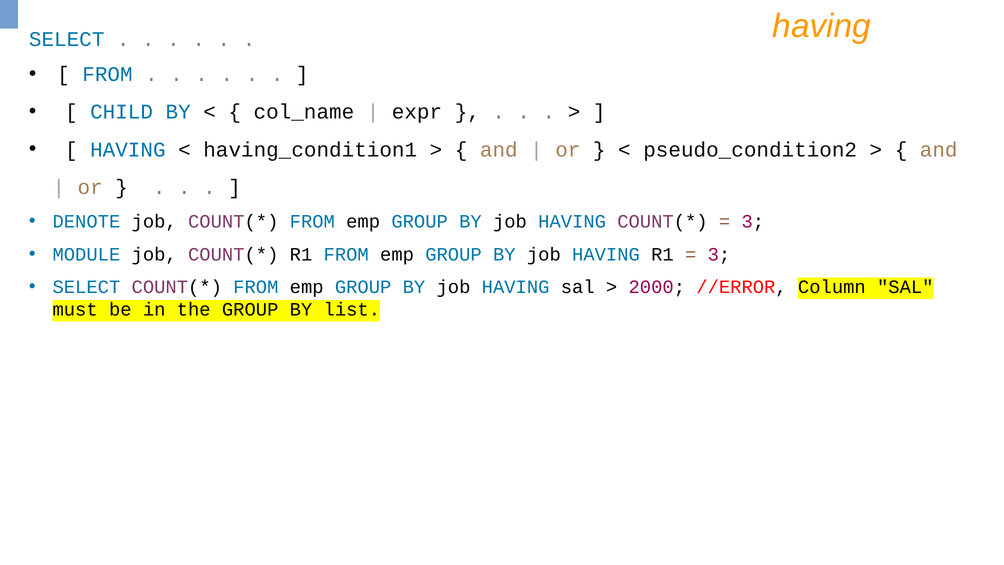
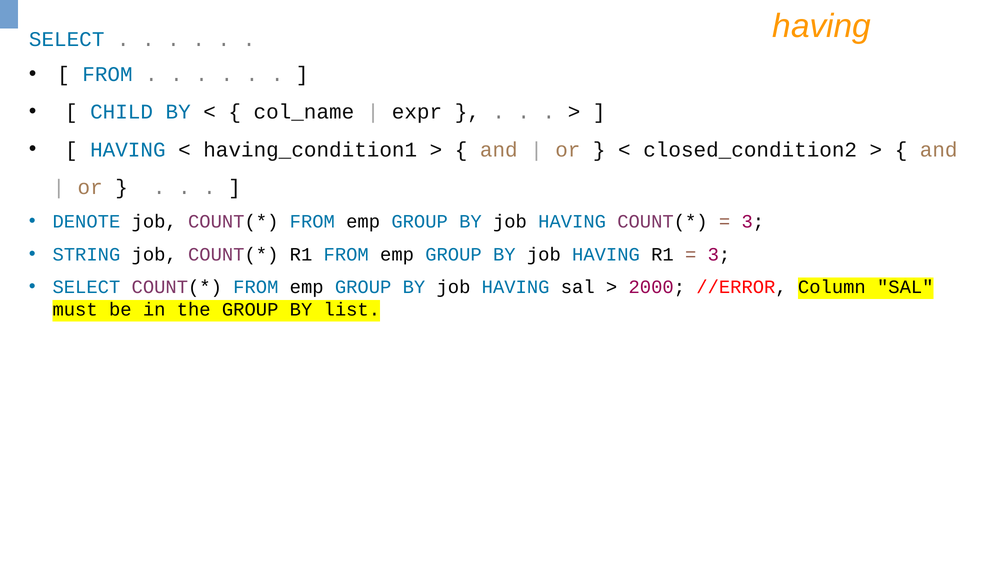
pseudo_condition2: pseudo_condition2 -> closed_condition2 (750, 150)
MODULE: MODULE -> STRING (86, 254)
